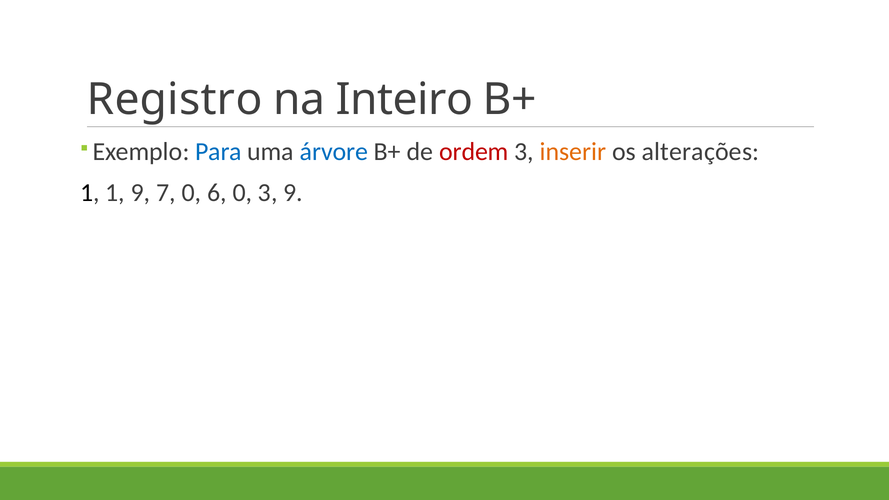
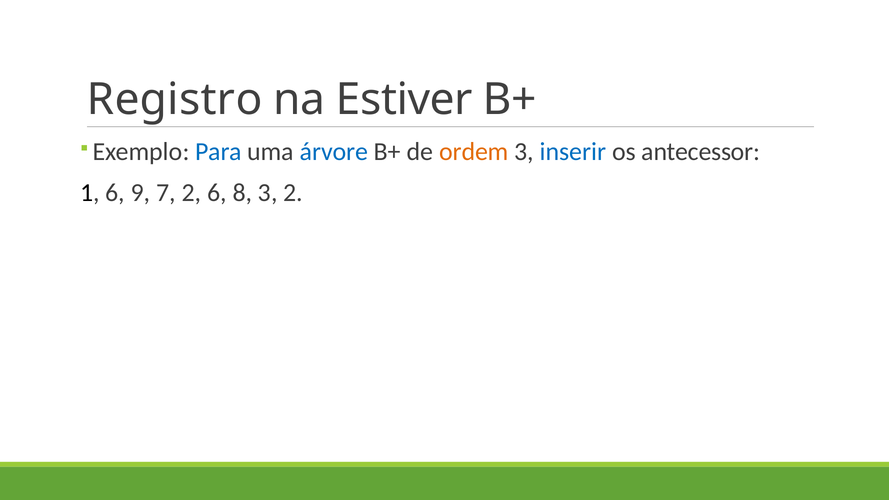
Inteiro: Inteiro -> Estiver (404, 100)
ordem colour: red -> orange (474, 152)
inserir colour: orange -> blue (573, 152)
alterações: alterações -> antecessor (701, 152)
1 1: 1 -> 6 (115, 193)
7 0: 0 -> 2 (191, 193)
6 0: 0 -> 8 (242, 193)
3 9: 9 -> 2 (293, 193)
